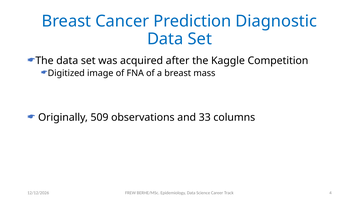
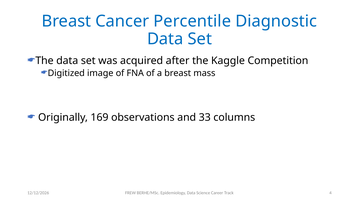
Prediction: Prediction -> Percentile (192, 21)
509: 509 -> 169 (99, 117)
